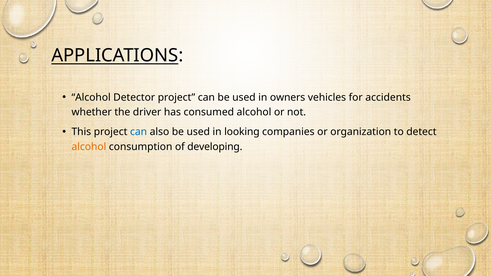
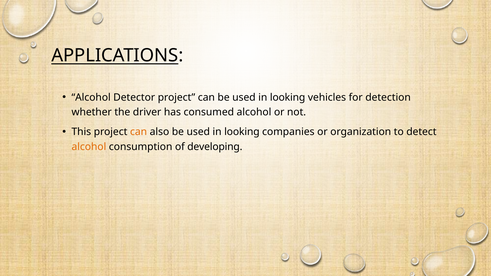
owners: owners -> looking (288, 97)
accidents: accidents -> detection (388, 97)
can colour: blue -> orange (139, 132)
